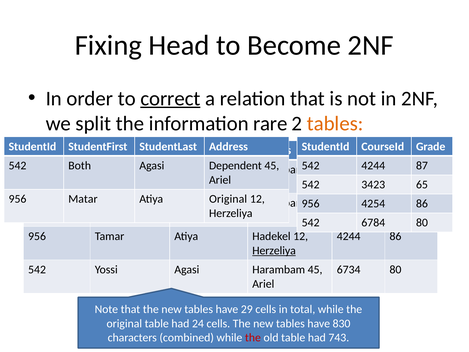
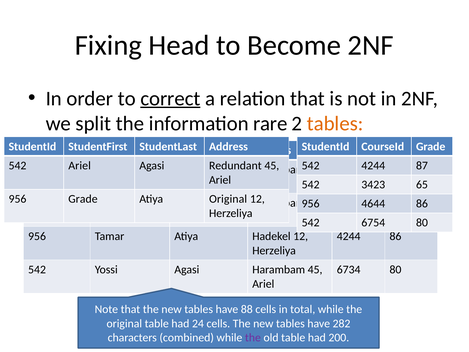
542 Both: Both -> Ariel (80, 165)
Dependent: Dependent -> Redundant (235, 165)
956 Matar: Matar -> Grade (83, 199)
4254: 4254 -> 4644 (373, 203)
6784: 6784 -> 6754 (373, 223)
Herzeliya underline: present -> none (274, 250)
29: 29 -> 88 (247, 309)
830: 830 -> 282 (342, 323)
the colour: red -> purple (253, 337)
743: 743 -> 200 (339, 337)
